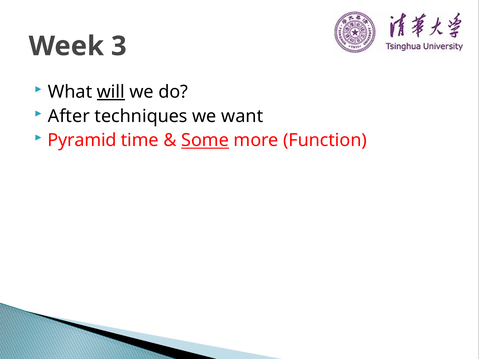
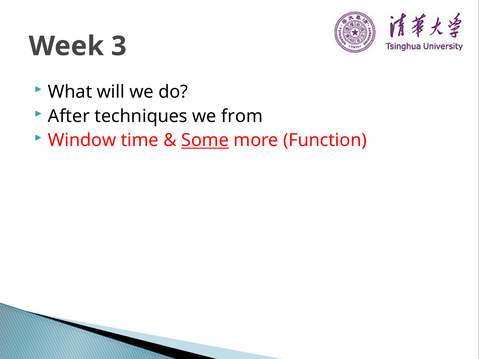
will underline: present -> none (111, 92)
want: want -> from (242, 116)
Pyramid: Pyramid -> Window (82, 140)
